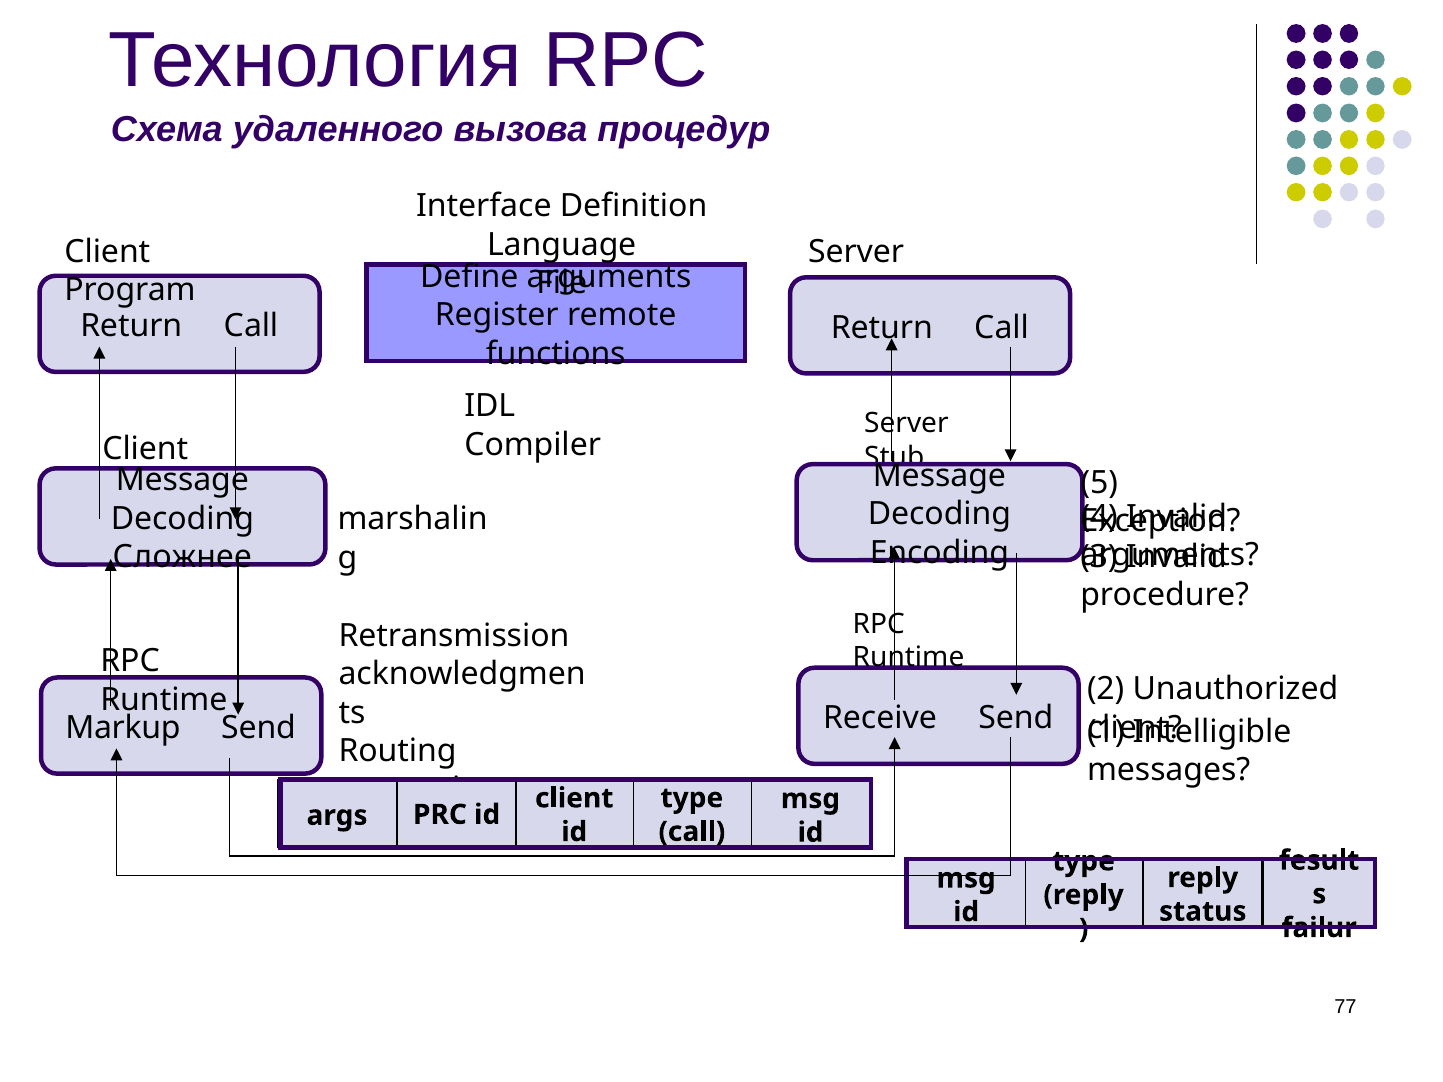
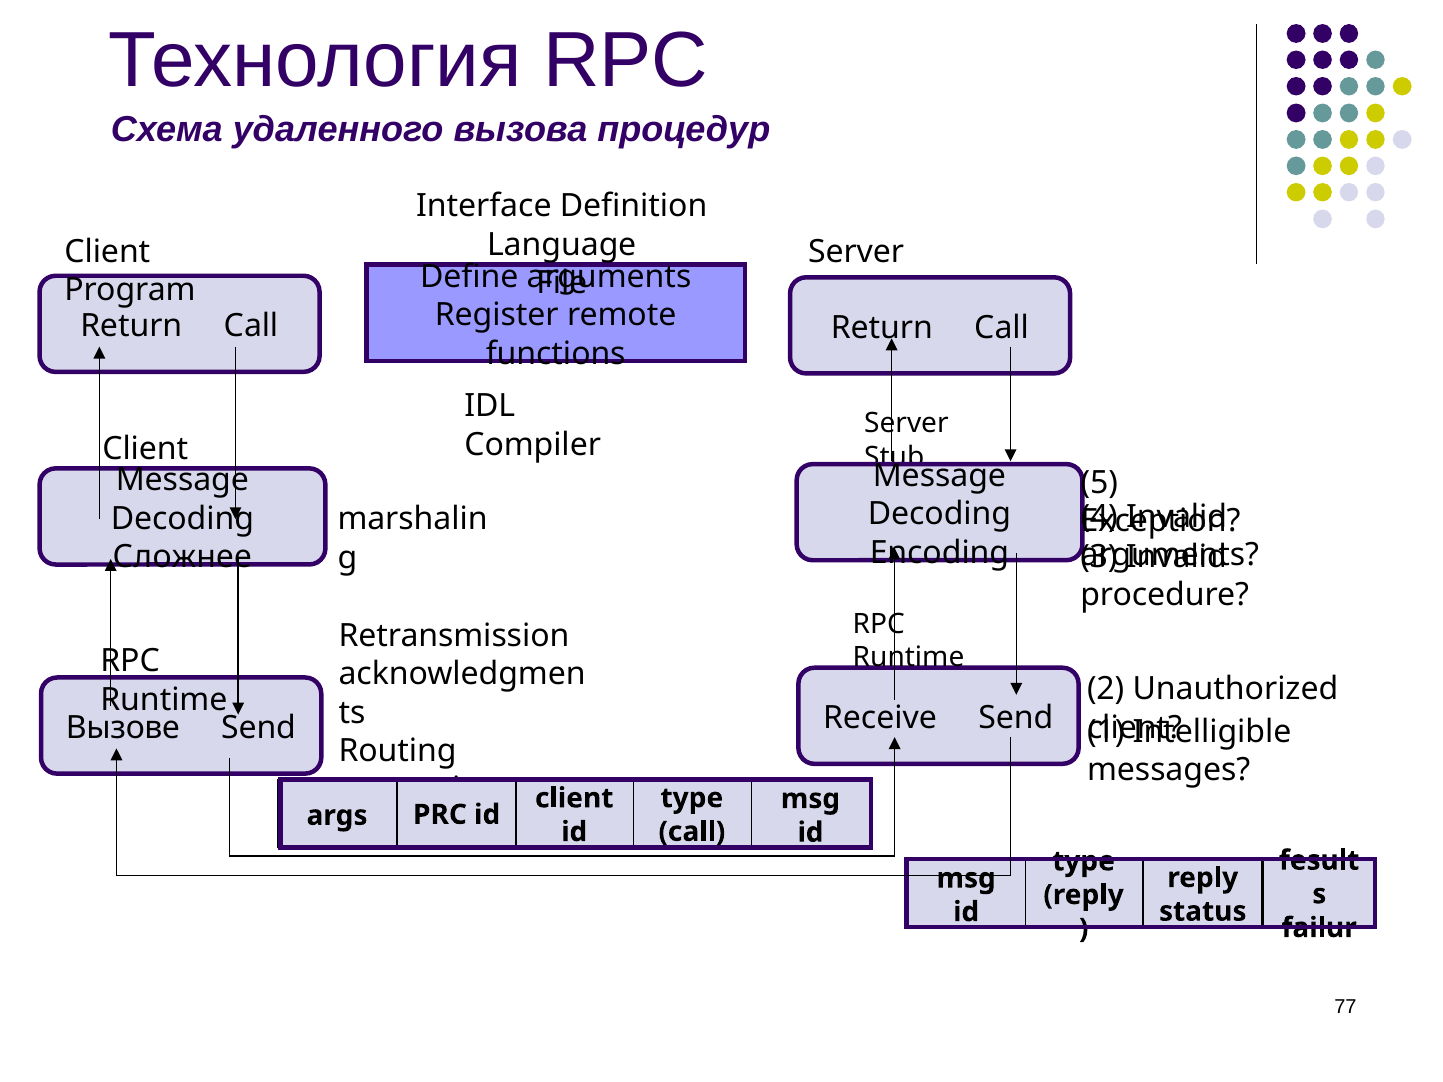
Markup: Markup -> Вызове (123, 728)
